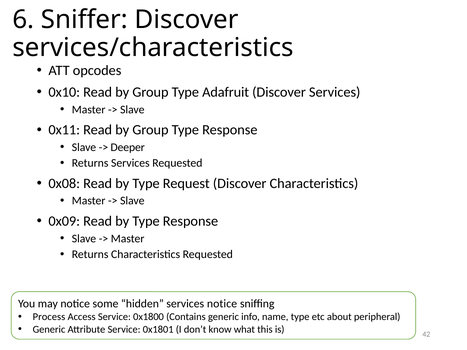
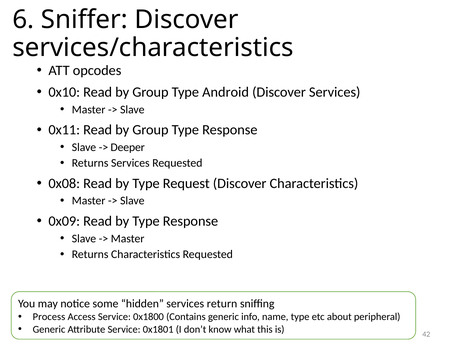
Adafruit: Adafruit -> Android (226, 92)
services notice: notice -> return (222, 304)
